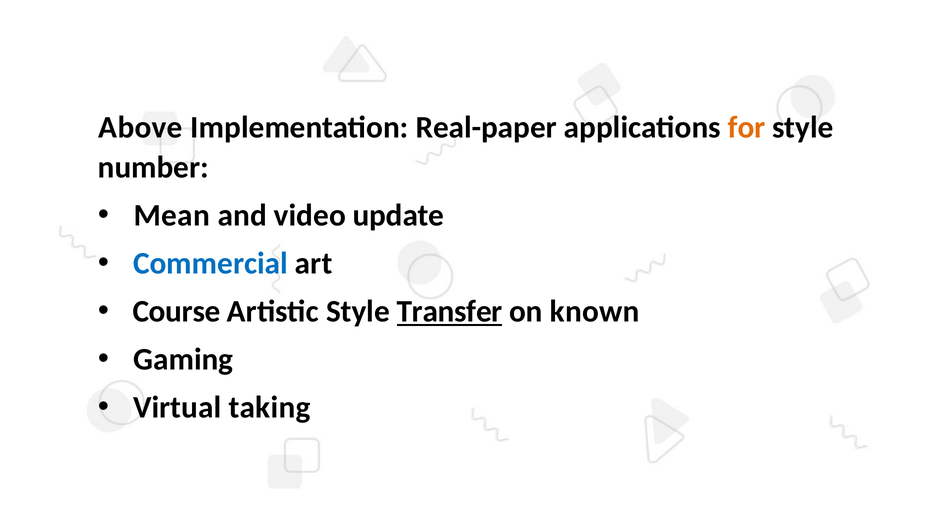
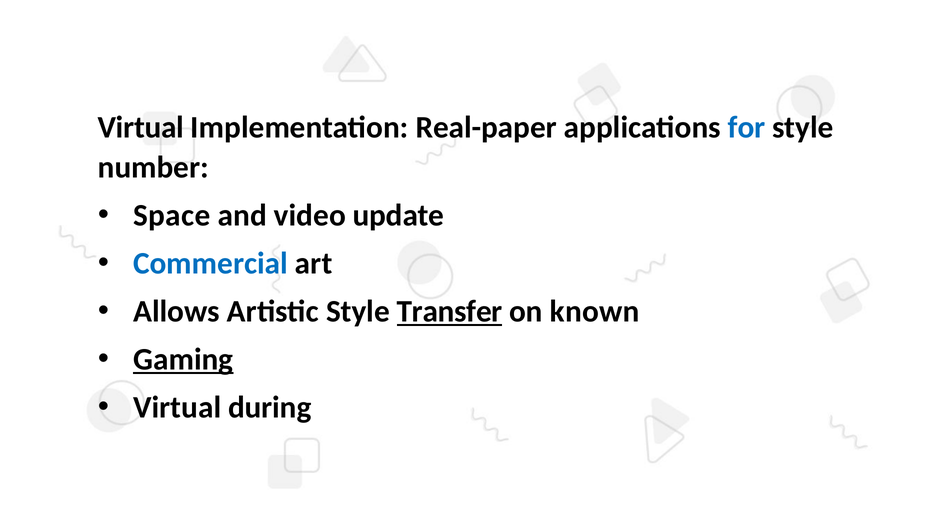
Above: Above -> Virtual (141, 128)
for colour: orange -> blue (747, 128)
Mean: Mean -> Space (172, 216)
Course: Course -> Allows (177, 312)
Gaming underline: none -> present (183, 360)
taking: taking -> during (270, 408)
